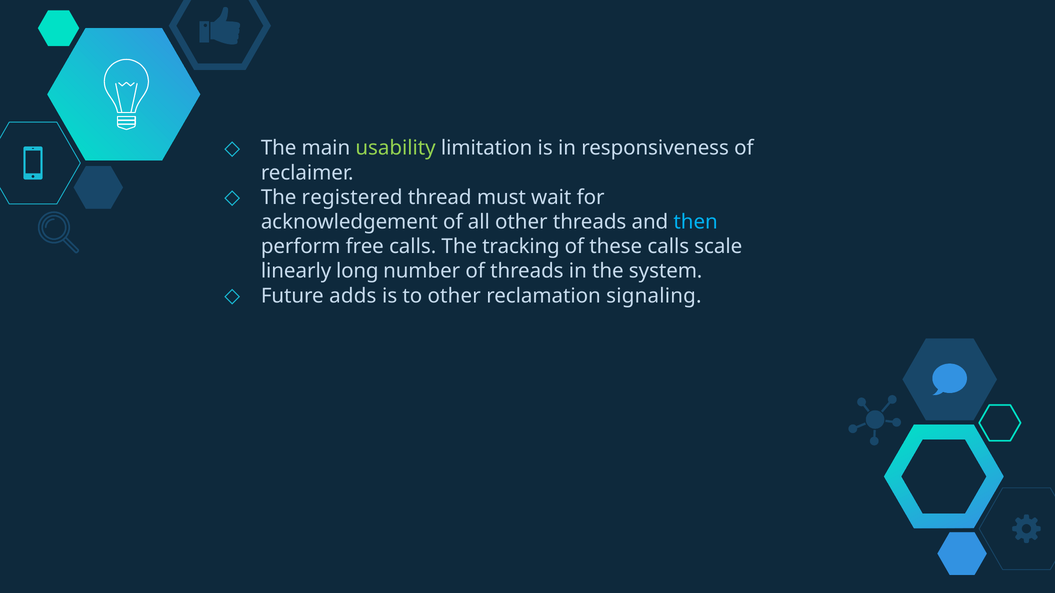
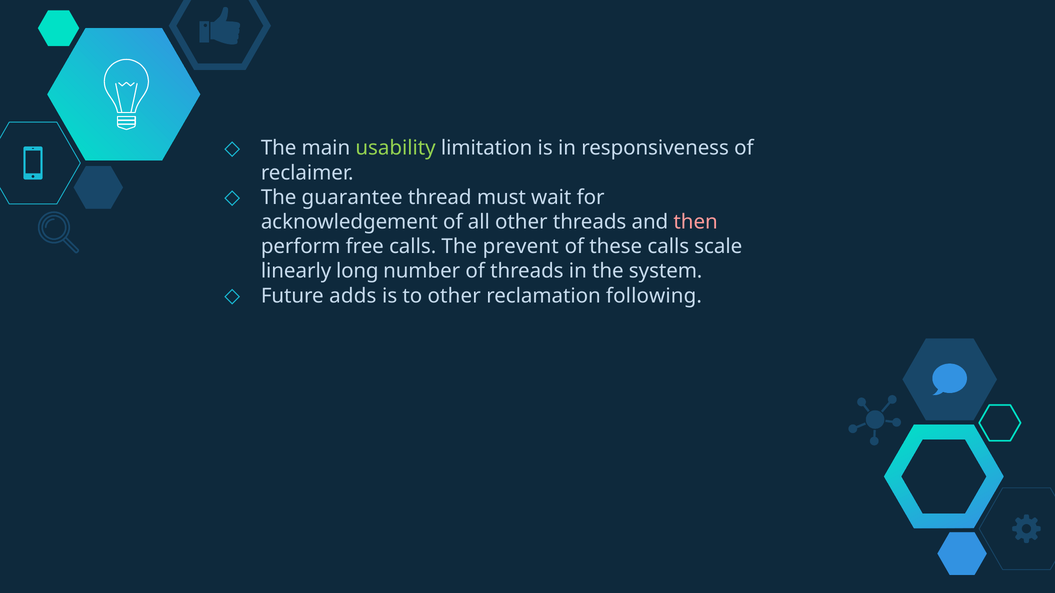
registered: registered -> guarantee (352, 198)
then colour: light blue -> pink (696, 222)
tracking: tracking -> prevent (521, 247)
signaling: signaling -> following (654, 296)
